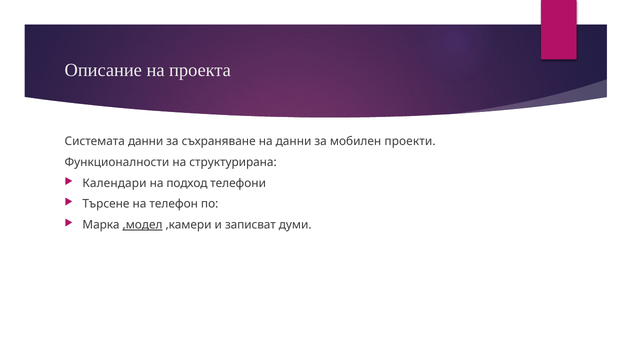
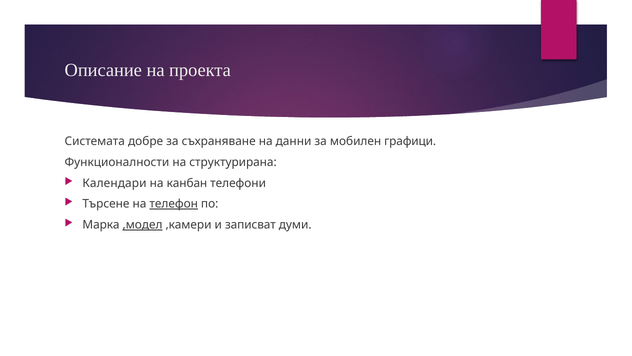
Системата данни: данни -> добре (146, 141)
проекти: проекти -> графици (410, 141)
подход: подход -> канбан (187, 183)
телефон underline: none -> present (174, 204)
